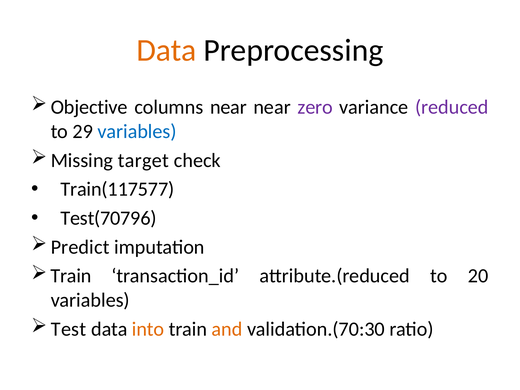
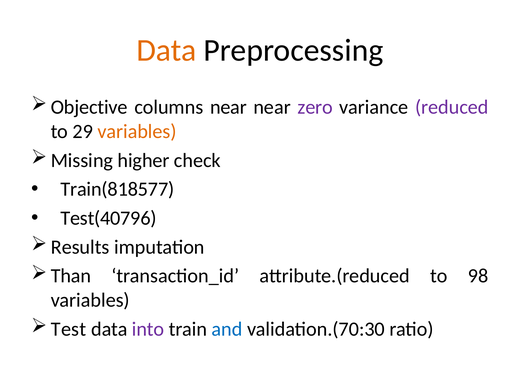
variables colour: blue -> orange (137, 131)
target: target -> higher (144, 160)
Train(117577: Train(117577 -> Train(818577 (117, 189)
Test(70796: Test(70796 -> Test(40796 (108, 218)
Predict: Predict -> Results (80, 247)
Train: Train -> Than (71, 276)
20: 20 -> 98 (478, 276)
into colour: orange -> purple (148, 329)
and colour: orange -> blue (227, 329)
